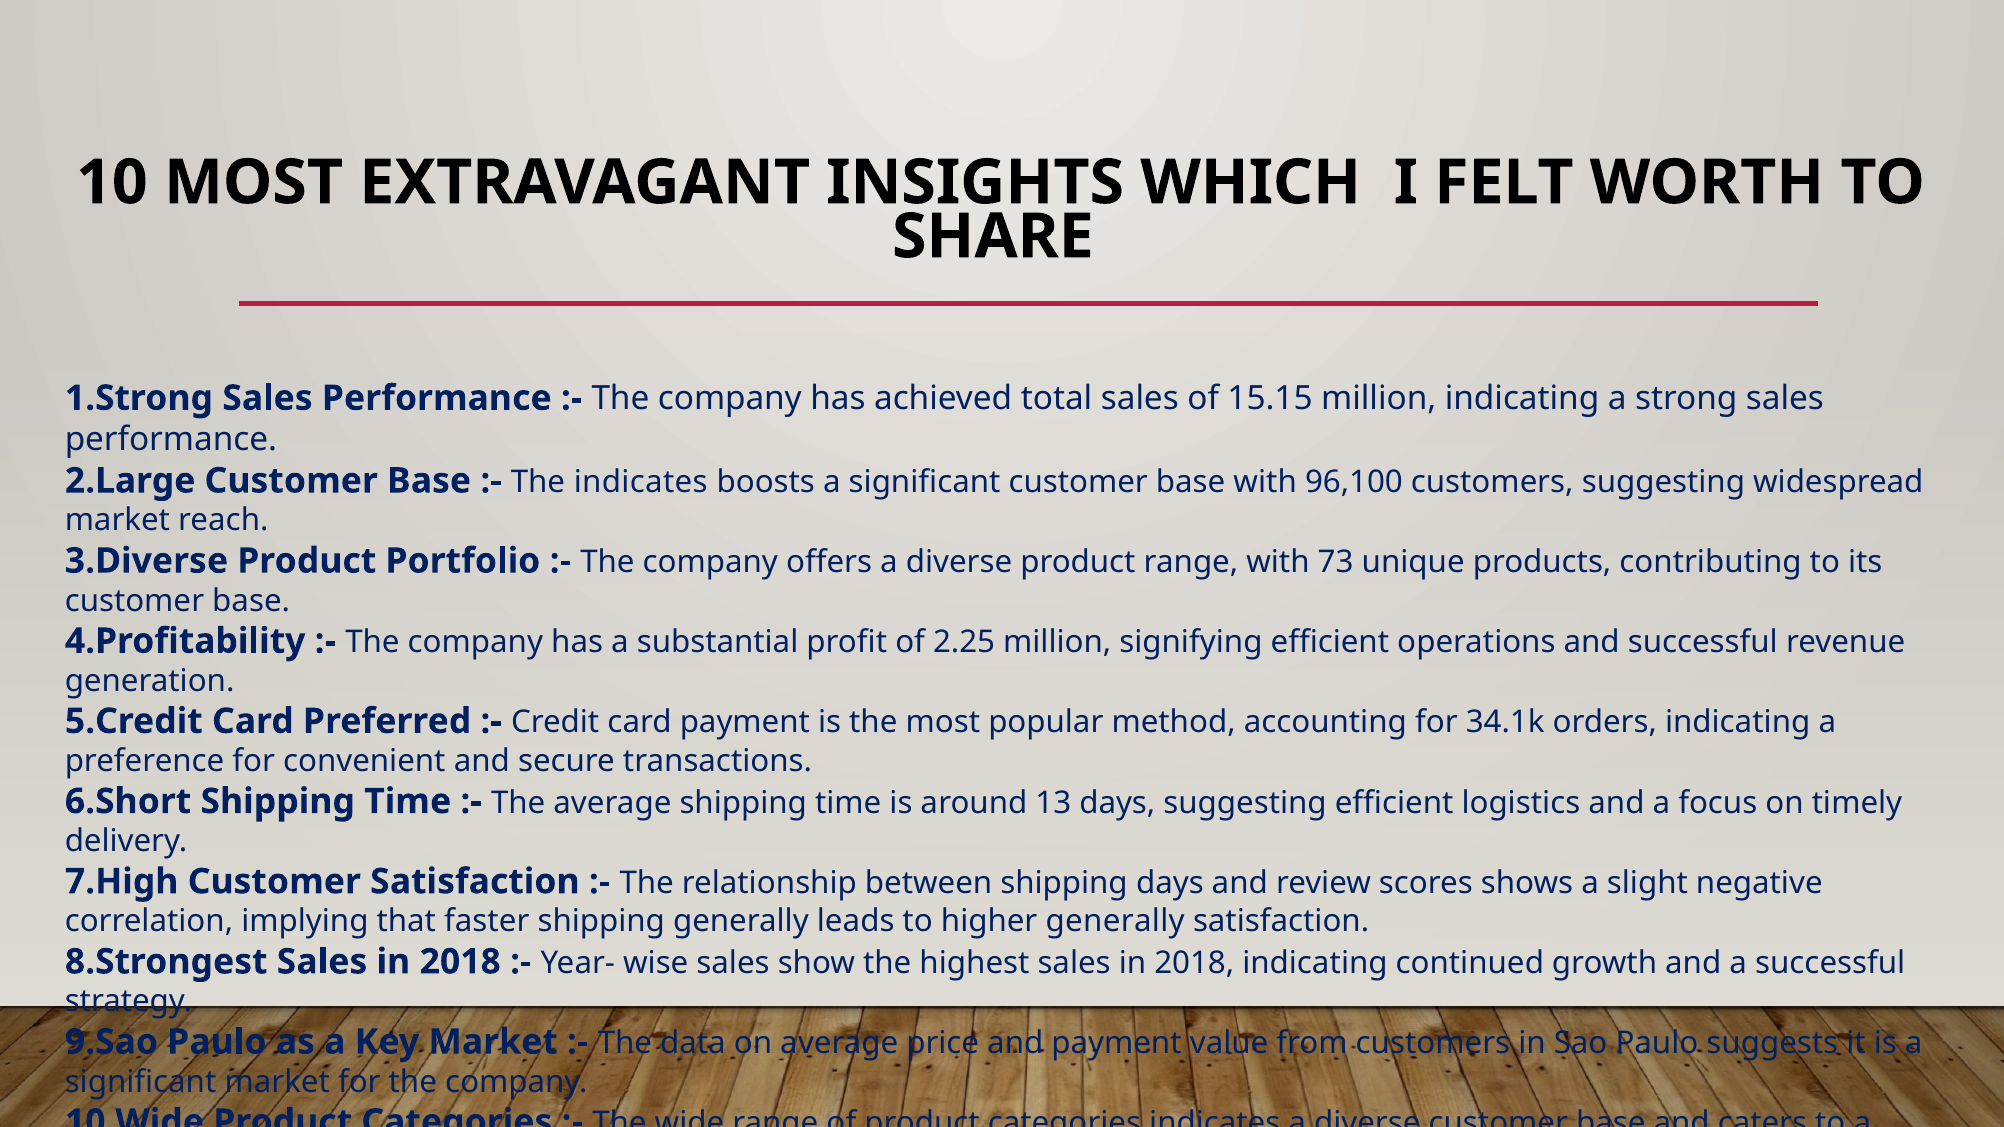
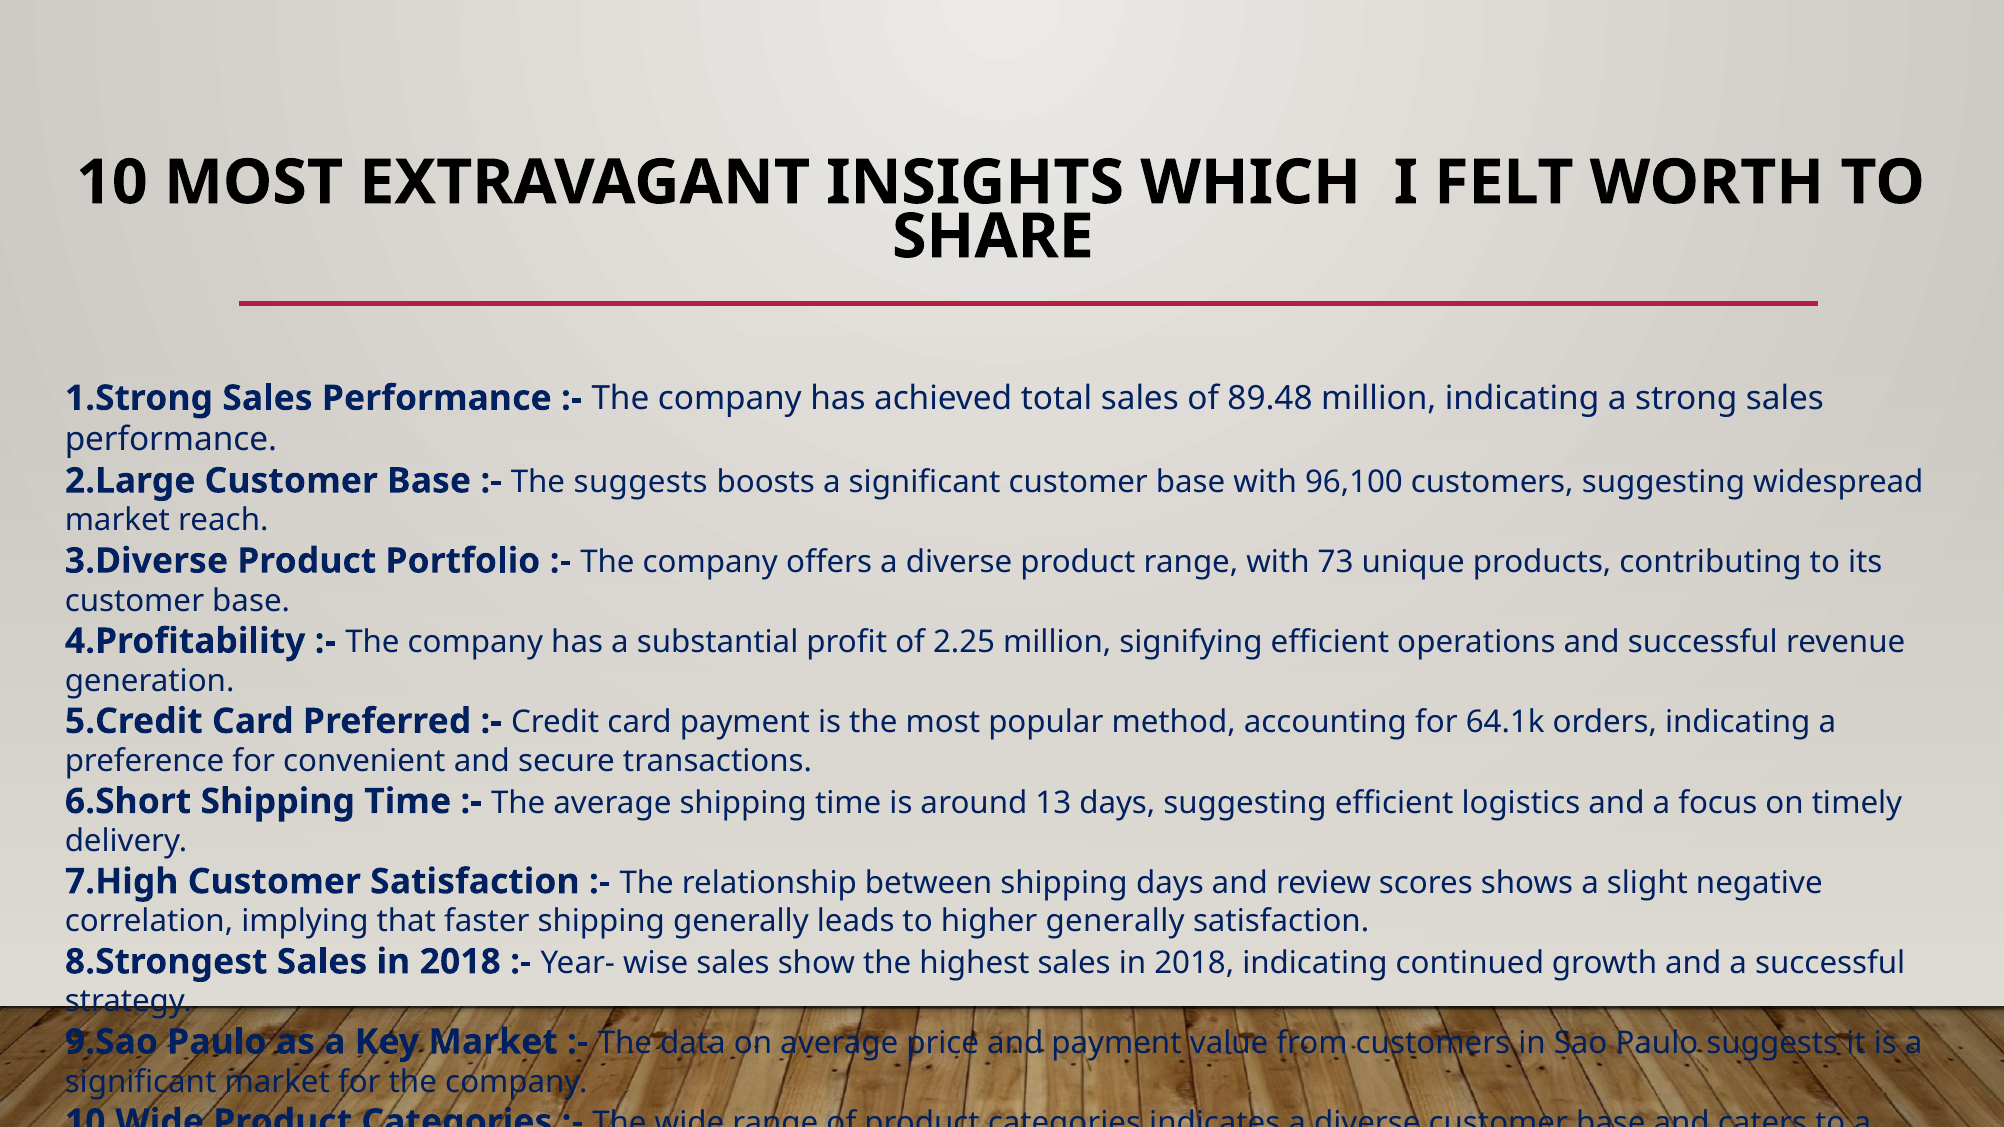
15.15: 15.15 -> 89.48 (1270, 399)
The indicates: indicates -> suggests (641, 482)
34.1k: 34.1k -> 64.1k (1505, 723)
